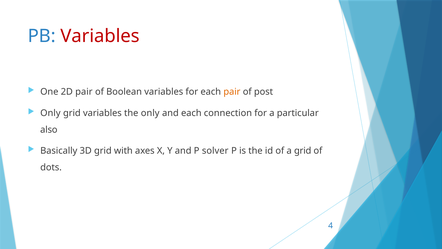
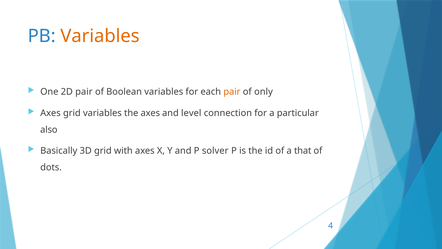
Variables colour: red -> orange (100, 36)
post: post -> only (263, 92)
Only: Only -> Axes (50, 113)
the only: only -> axes (150, 113)
and each: each -> level (191, 113)
a grid: grid -> that (303, 151)
